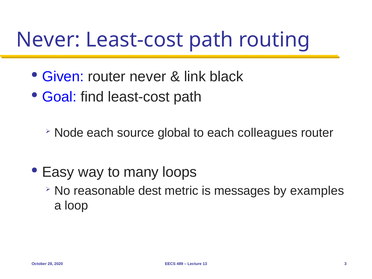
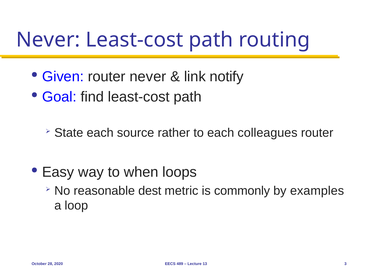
black: black -> notify (227, 77)
Node: Node -> State (69, 133)
global: global -> rather (174, 133)
many: many -> when (141, 172)
messages: messages -> commonly (242, 191)
